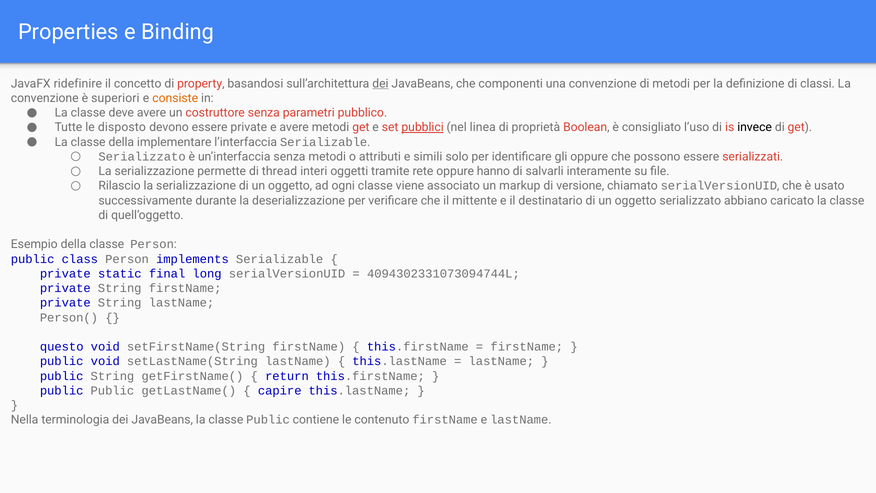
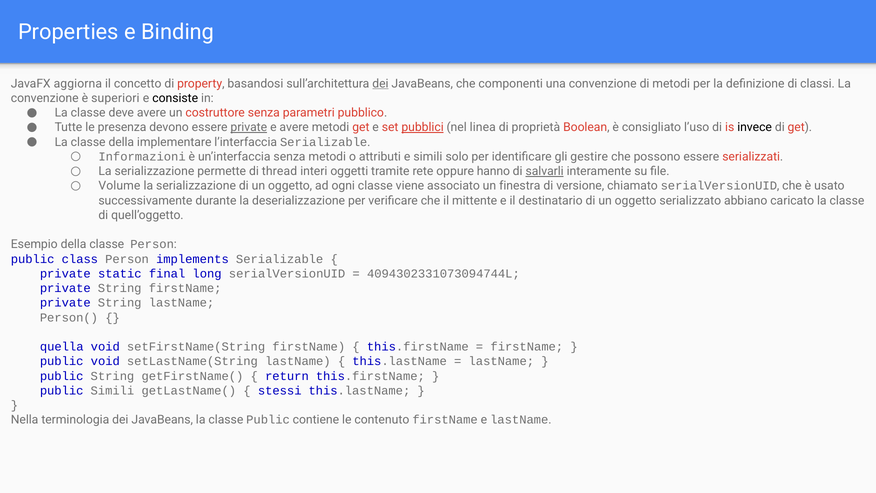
ridefinire: ridefinire -> aggiorna (78, 83)
consiste colour: orange -> black (175, 98)
disposto: disposto -> presenza (122, 127)
private underline: none -> present (249, 127)
Serializzato: Serializzato -> Informazioni (142, 157)
gli oppure: oppure -> gestire (589, 157)
salvarli underline: none -> present (545, 171)
Rilascio: Rilascio -> Volume (119, 186)
markup: markup -> finestra (520, 186)
questo: questo -> quella (62, 347)
public Public: Public -> Simili (112, 391)
capire: capire -> stessi (280, 391)
